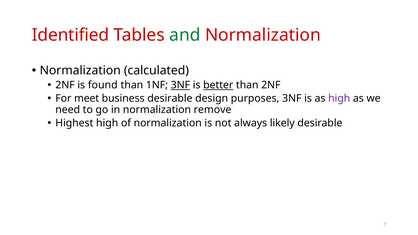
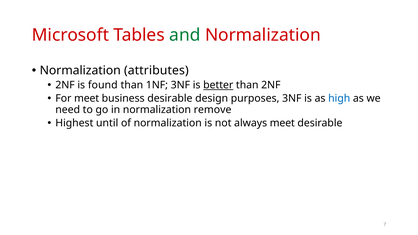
Identified: Identified -> Microsoft (70, 35)
calculated: calculated -> attributes (156, 71)
3NF underline: present -> none (180, 85)
high colour: purple -> blue (339, 99)
Highest high: high -> until (107, 123)
always likely: likely -> meet (282, 123)
